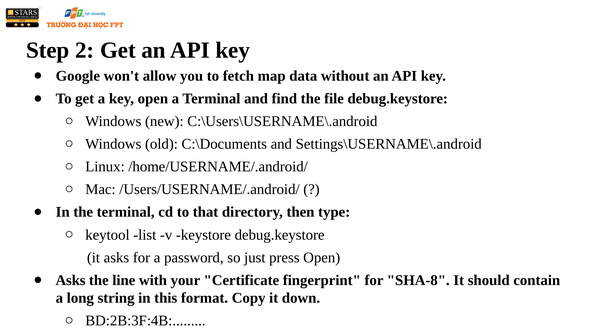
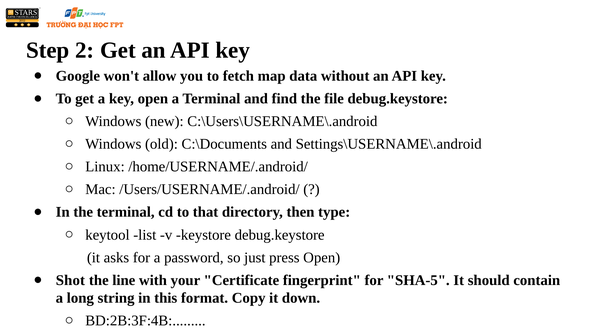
Asks: Asks -> Shot (70, 280)
SHA-8: SHA-8 -> SHA-5 (418, 280)
